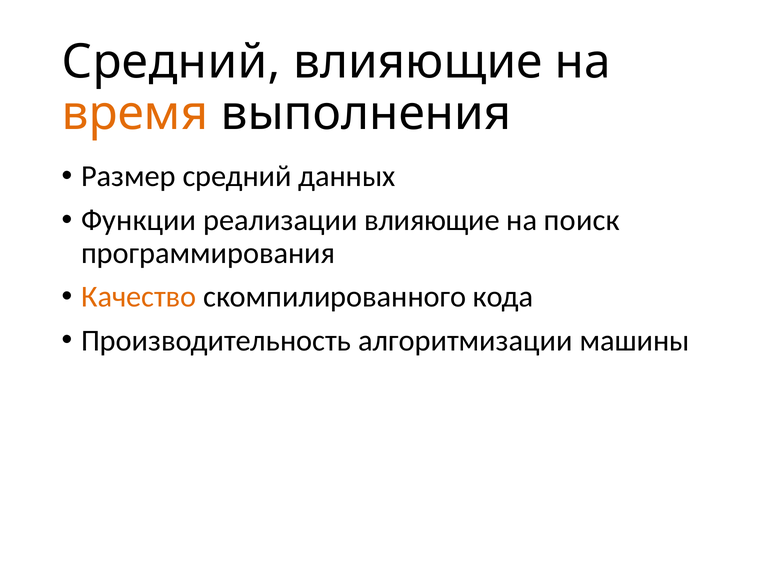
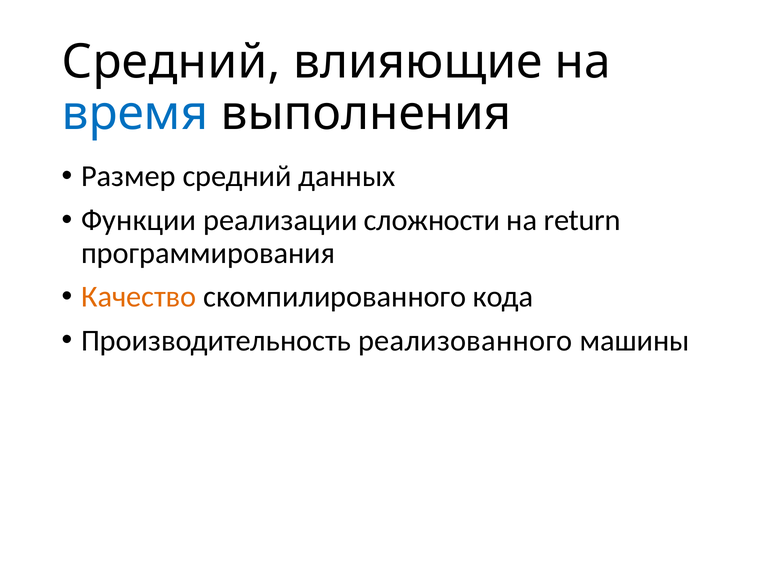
время colour: orange -> blue (135, 113)
реализации влияющие: влияющие -> сложности (432, 220)
поиск: поиск -> return (582, 220)
алгоритмизации: алгоритмизации -> реализованного (465, 340)
